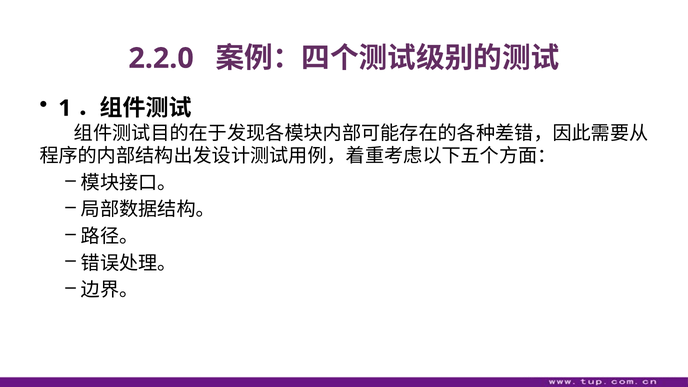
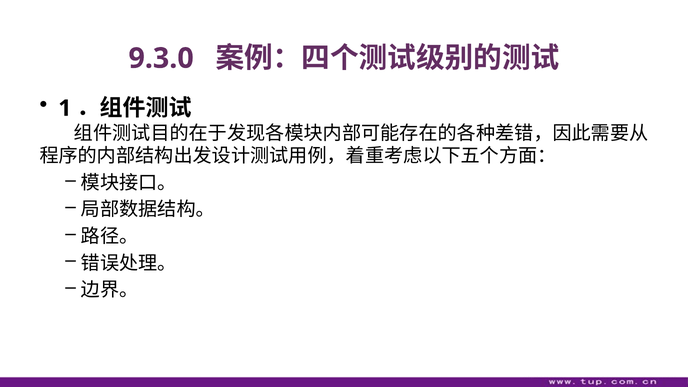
2.2.0: 2.2.0 -> 9.3.0 (161, 58)
